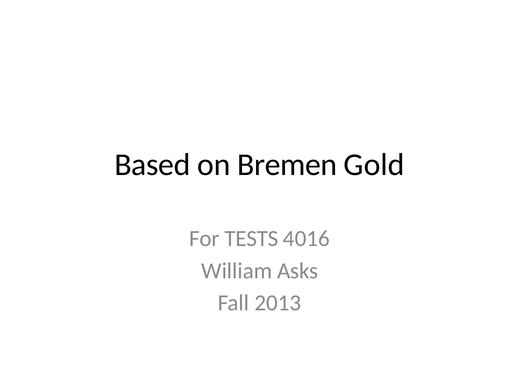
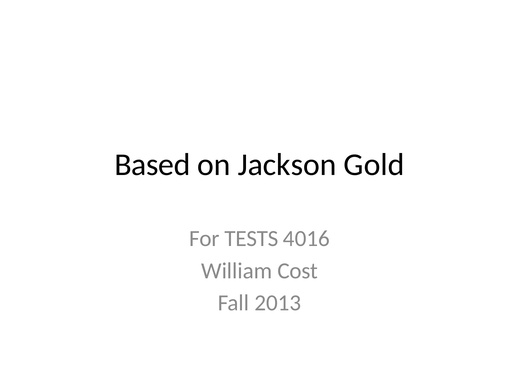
Bremen: Bremen -> Jackson (287, 165)
Asks: Asks -> Cost (298, 271)
